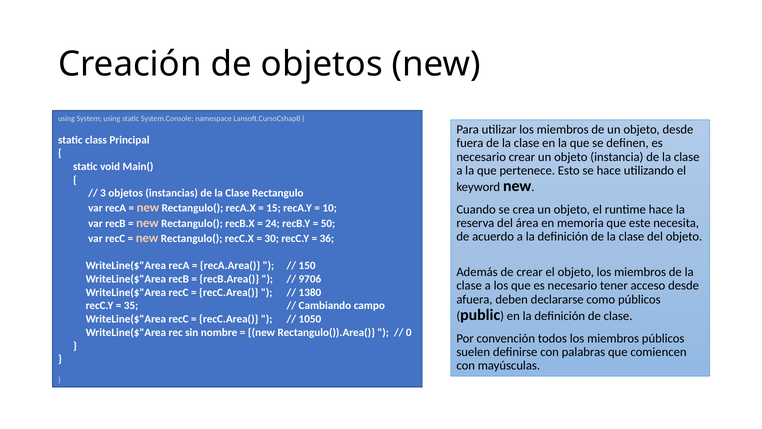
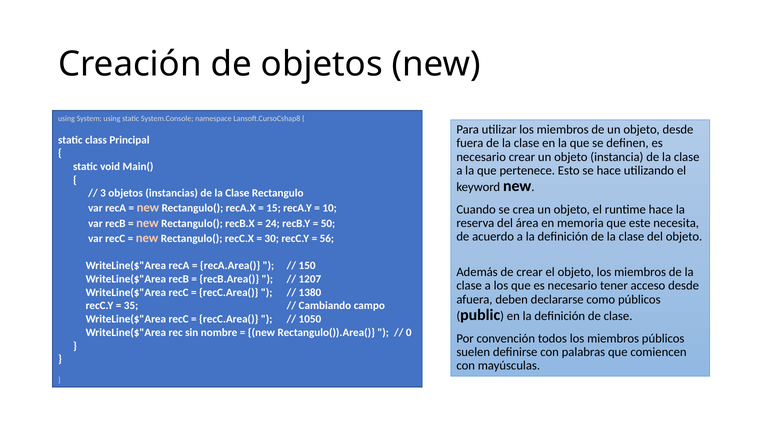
36: 36 -> 56 (327, 239)
9706: 9706 -> 1207 (310, 279)
